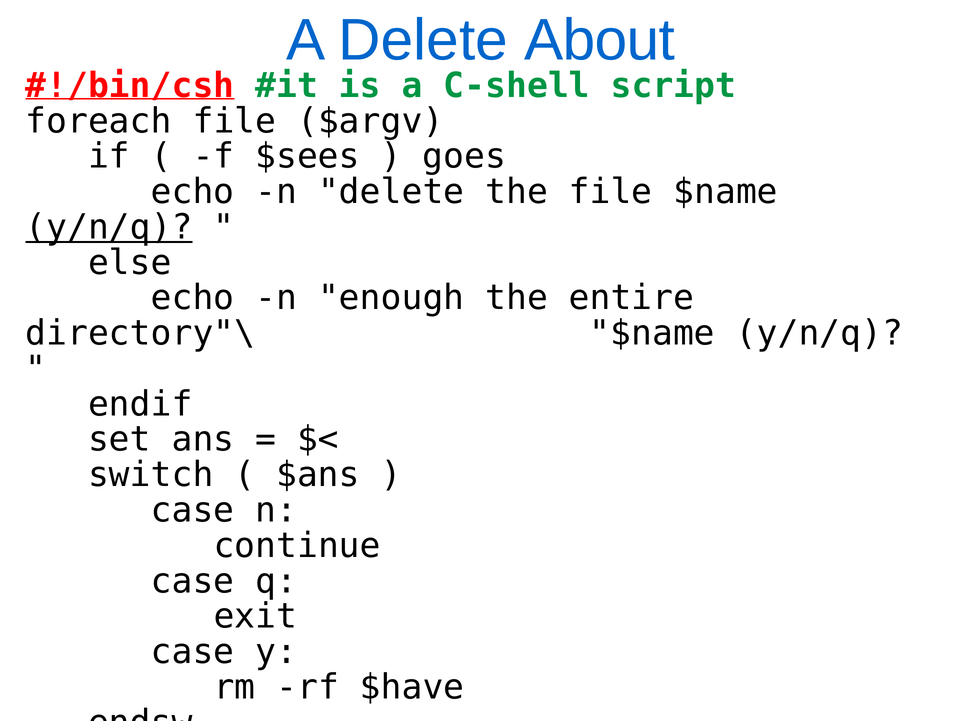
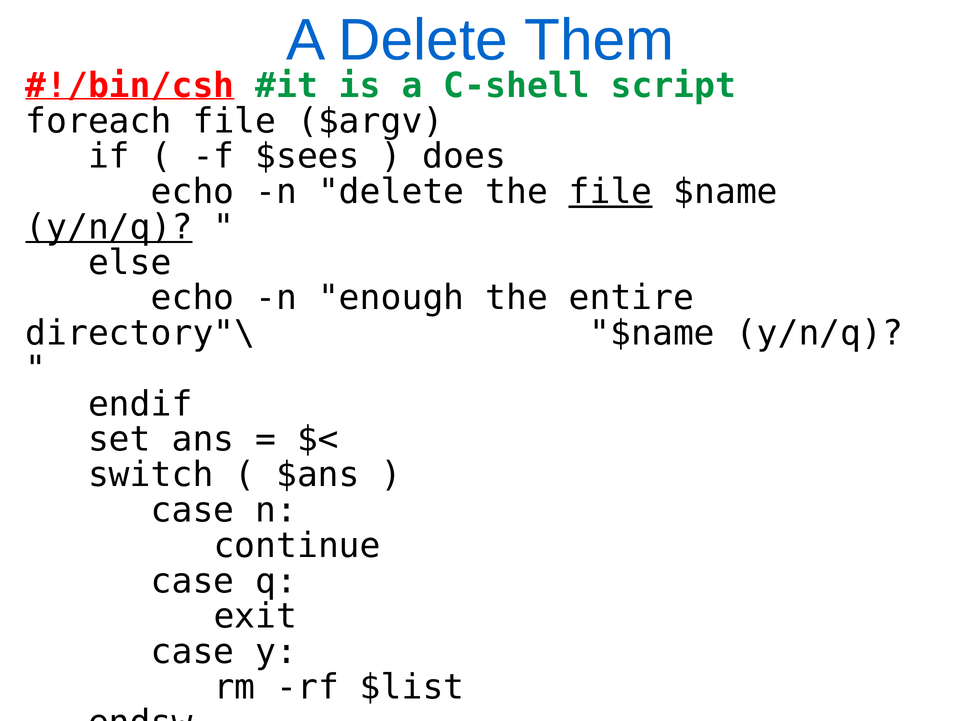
About: About -> Them (599, 40)
goes: goes -> does (464, 156)
file underline: none -> present (611, 192)
$have: $have -> $list (412, 687)
